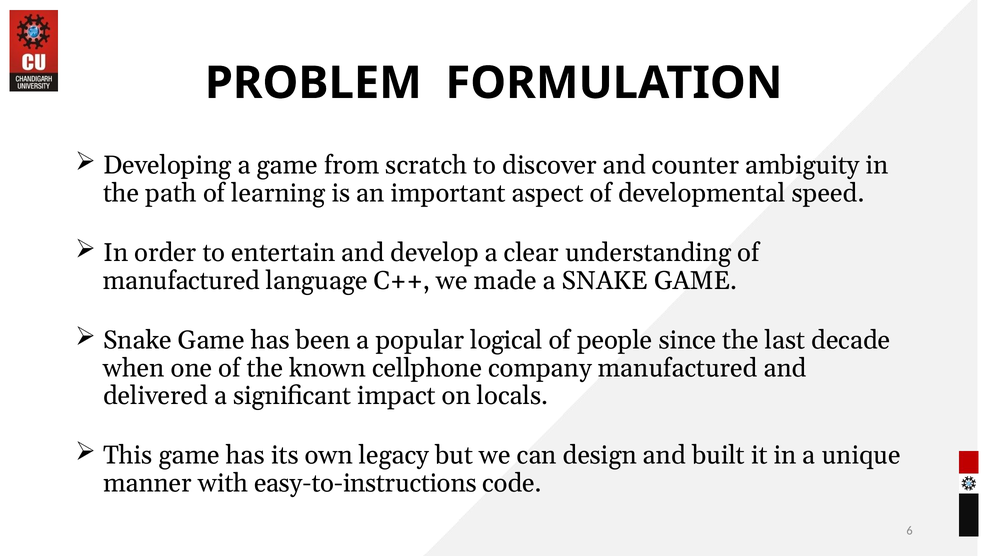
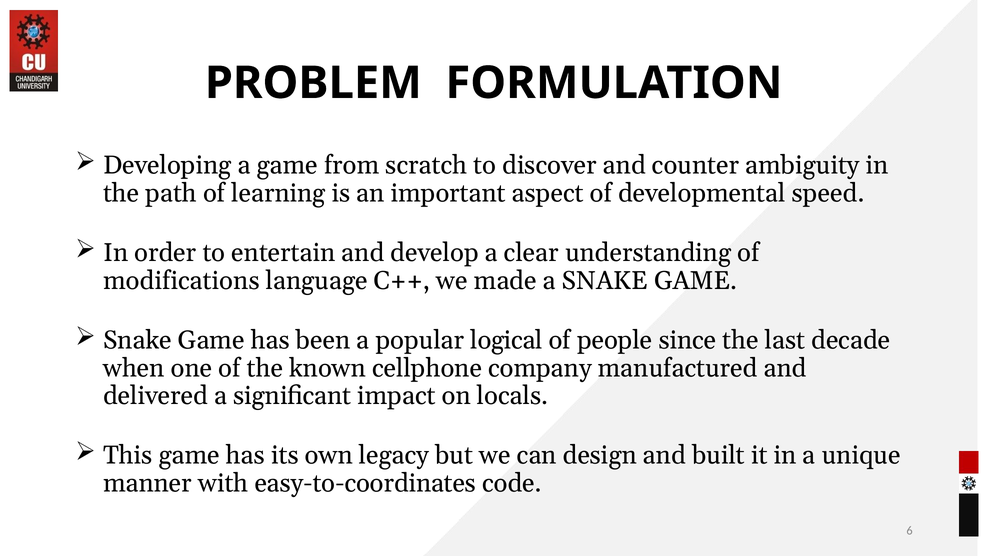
manufactured: manufactured -> modifications (181, 280)
easy-to-instructions: easy-to-instructions -> easy-to-coordinates (365, 483)
